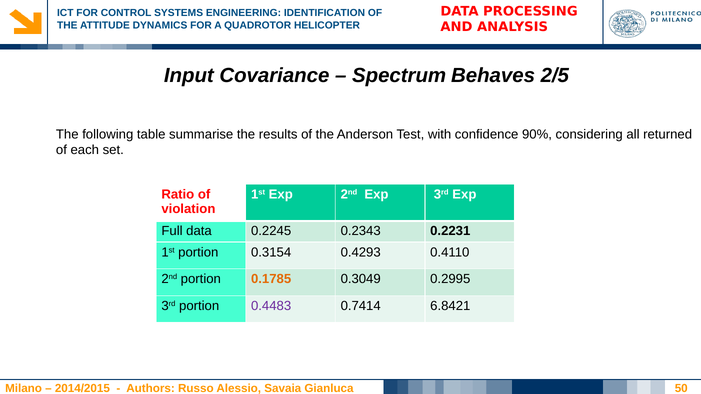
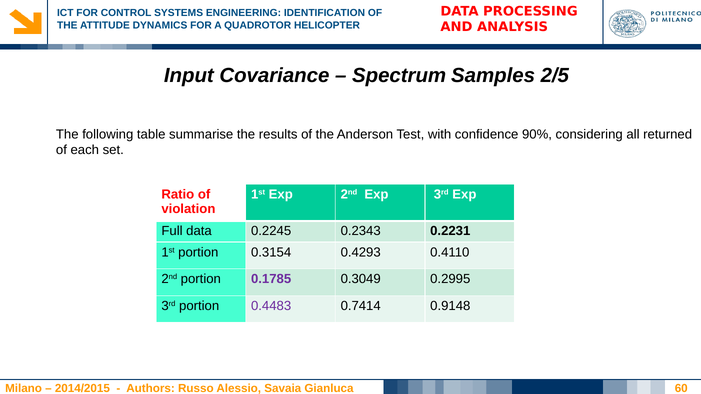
Behaves: Behaves -> Samples (493, 76)
0.1785 colour: orange -> purple (271, 279)
6.8421: 6.8421 -> 0.9148 (450, 306)
50: 50 -> 60 (681, 389)
